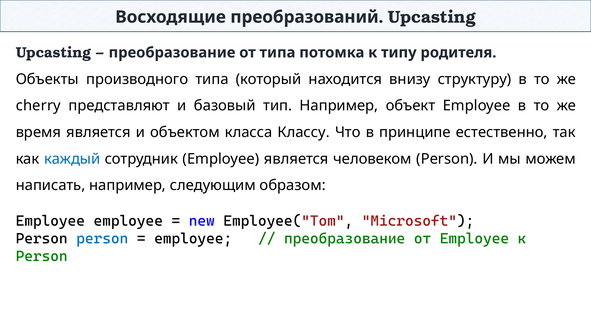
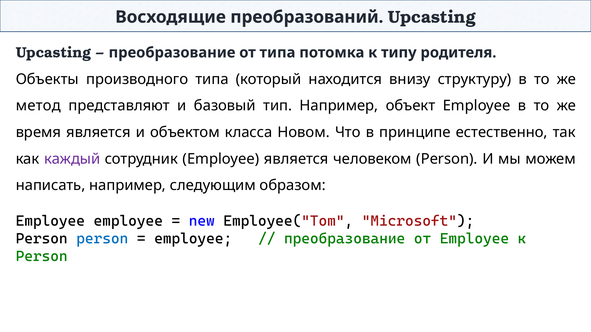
cherry: cherry -> метод (38, 106)
Классу: Классу -> Новом (304, 132)
каждый colour: blue -> purple (72, 159)
